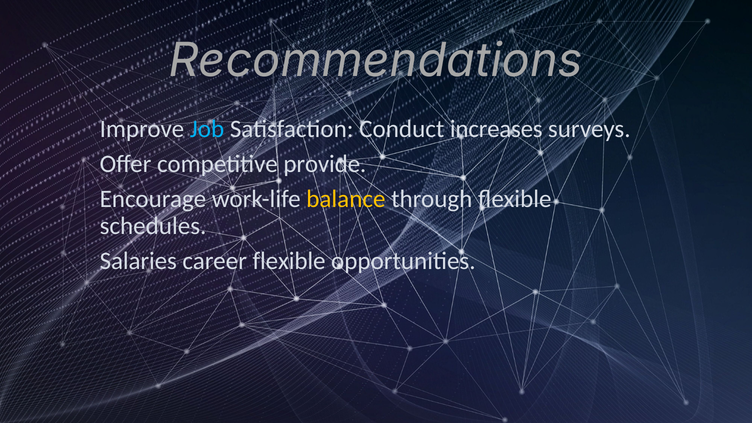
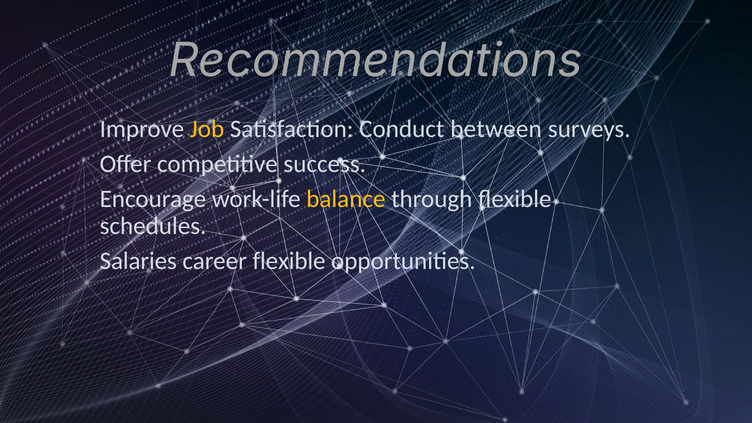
Job colour: light blue -> yellow (207, 129)
increases: increases -> between (496, 129)
provide: provide -> success (325, 164)
